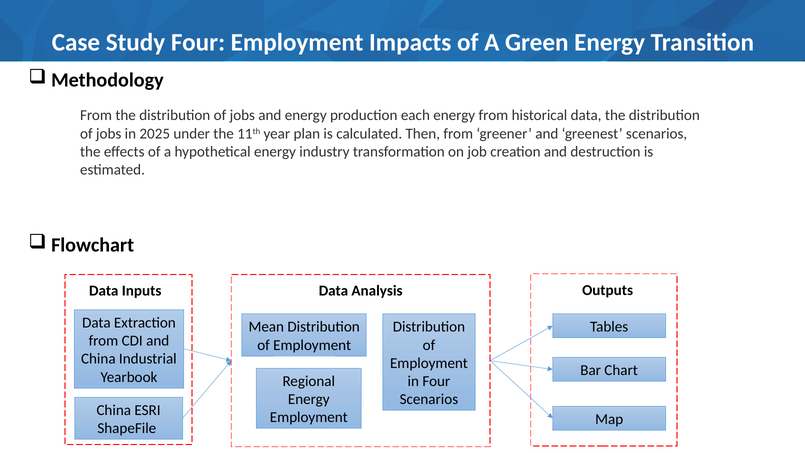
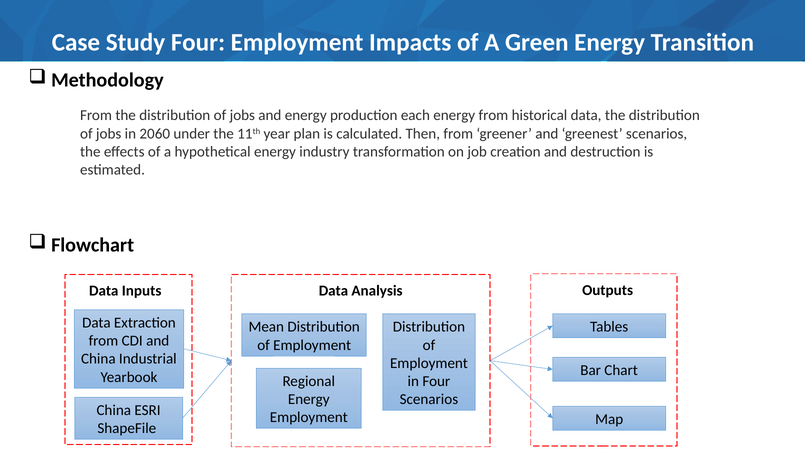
2025: 2025 -> 2060 (155, 134)
